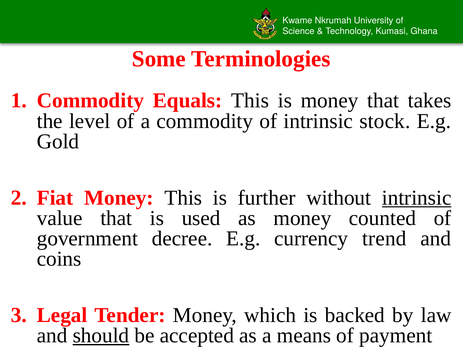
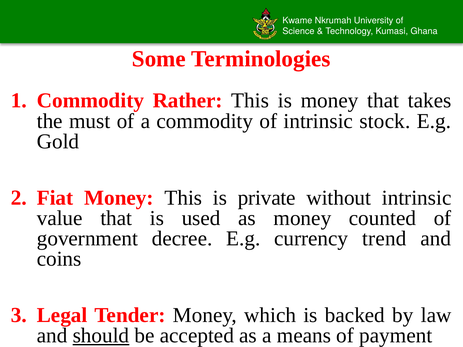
Equals: Equals -> Rather (188, 101)
level: level -> must (90, 121)
further: further -> private (267, 198)
intrinsic underline: present -> none (417, 198)
